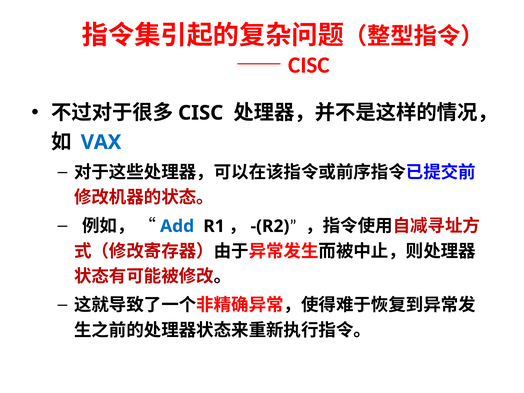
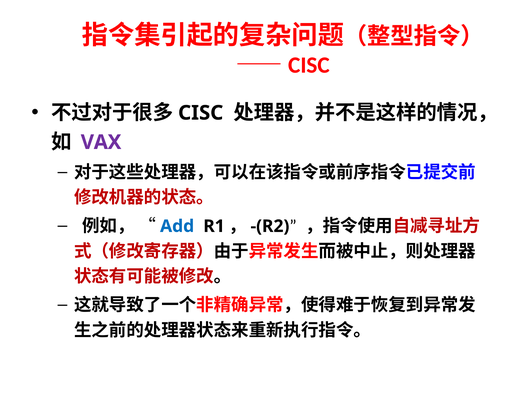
VAX colour: blue -> purple (101, 142)
